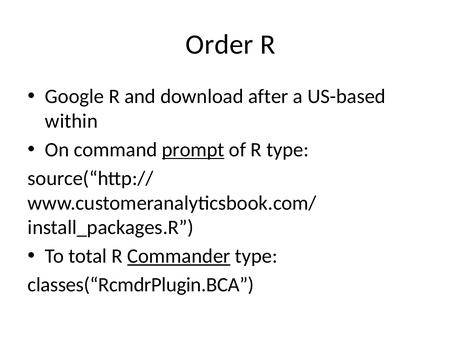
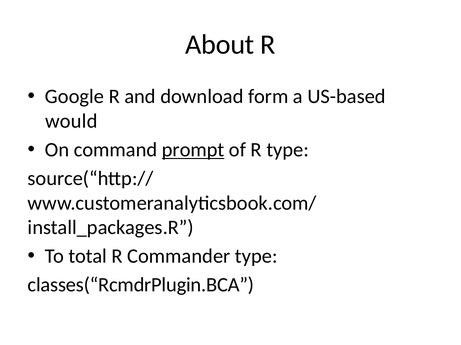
Order: Order -> About (220, 45)
after: after -> form (268, 97)
within: within -> would (71, 121)
Commander underline: present -> none (179, 257)
